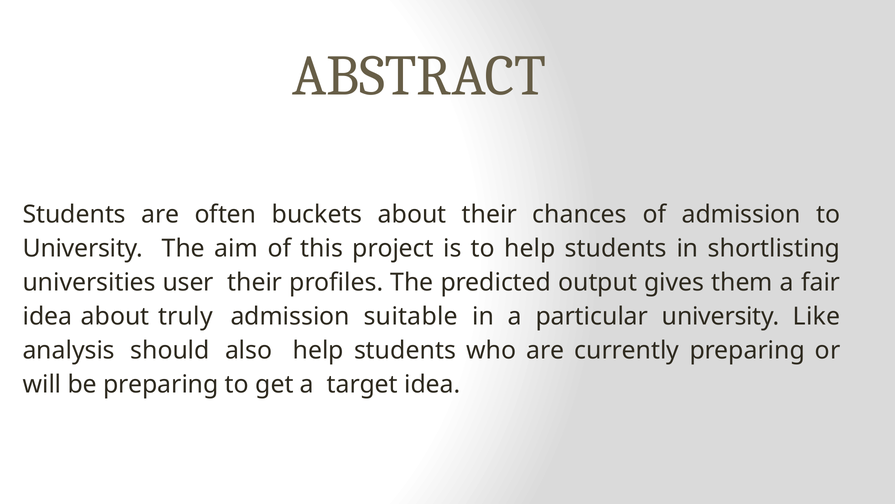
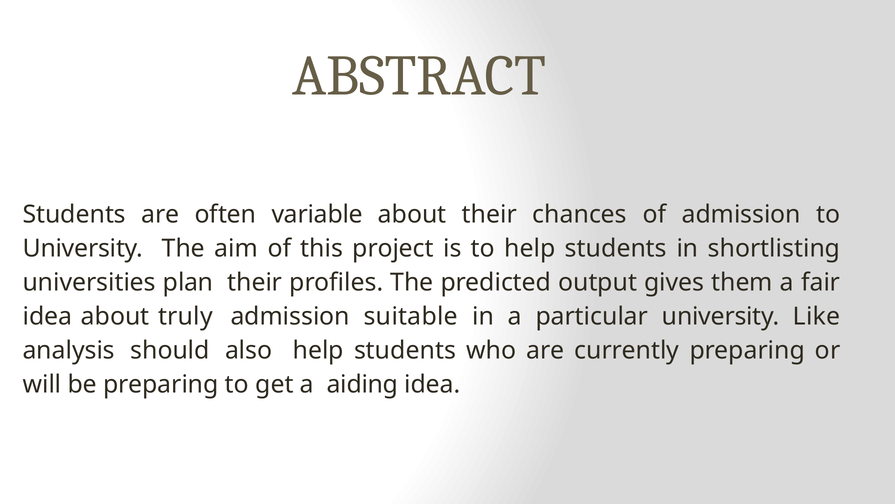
buckets: buckets -> variable (317, 214)
user: user -> plan (188, 282)
target: target -> aiding (362, 384)
